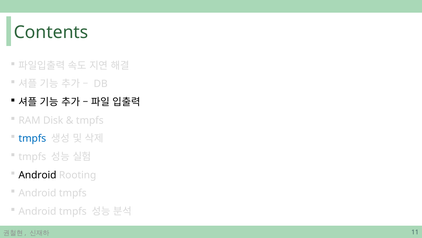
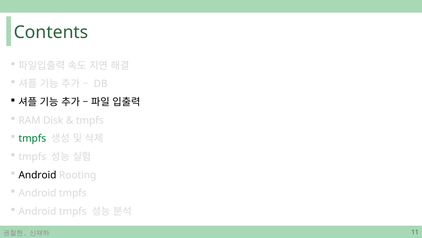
tmpfs colour: blue -> green (32, 138)
